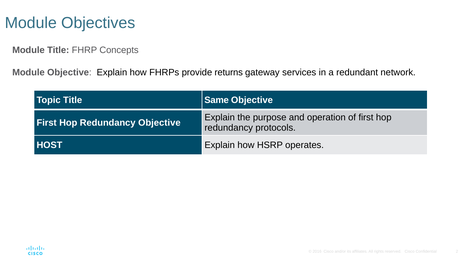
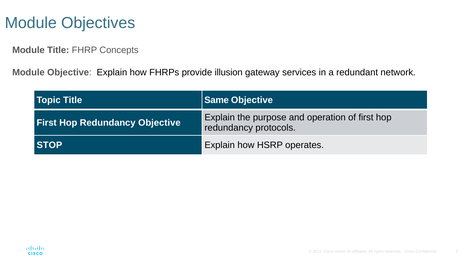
returns: returns -> illusion (229, 72)
HOST: HOST -> STOP (49, 145)
